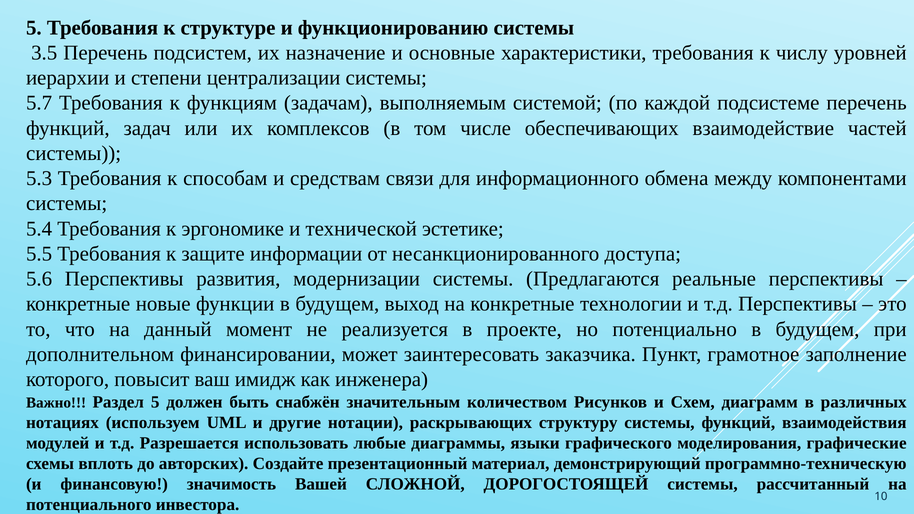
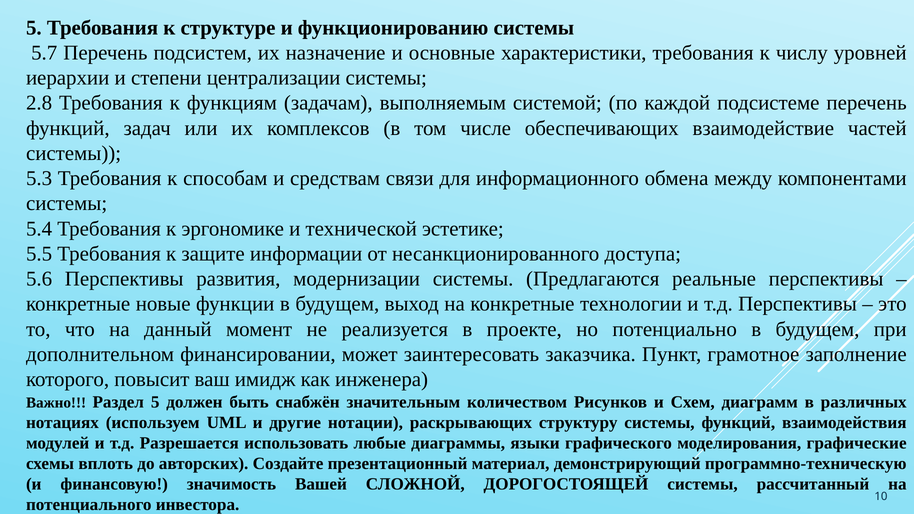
3.5: 3.5 -> 5.7 (44, 53)
5.7: 5.7 -> 2.8 (39, 103)
